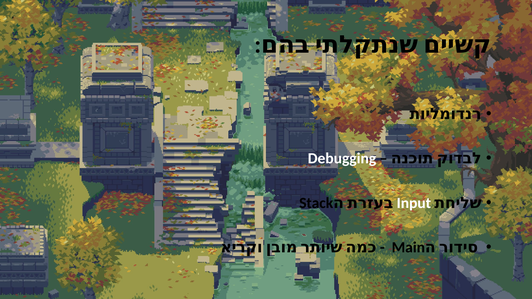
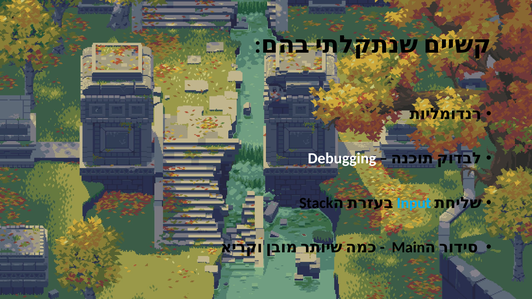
Input colour: white -> light blue (414, 203)
